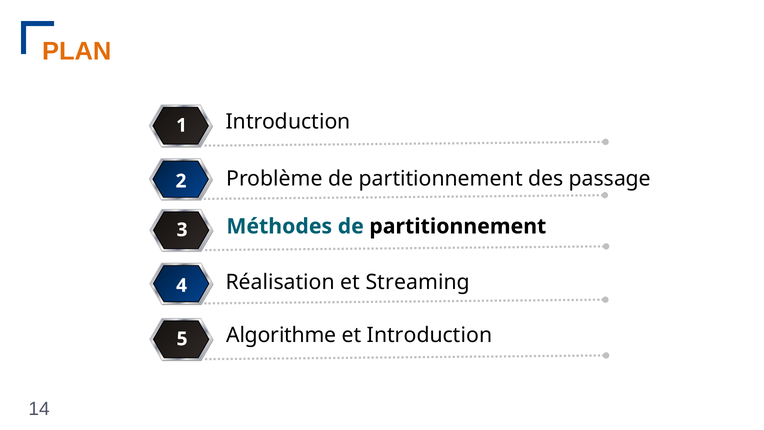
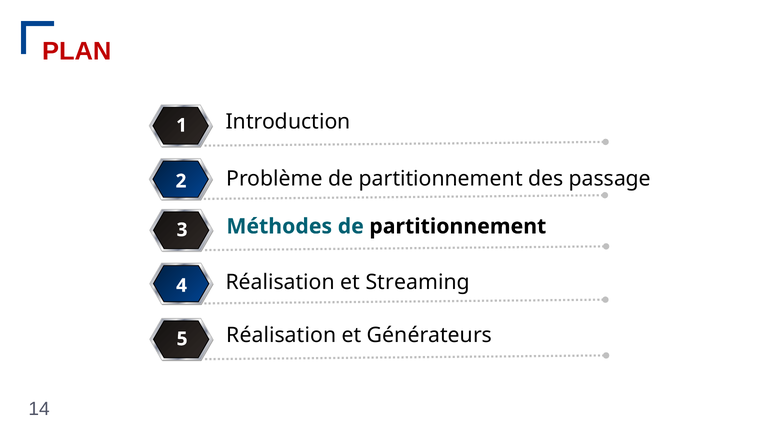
PLAN colour: orange -> red (77, 51)
5 Algorithme: Algorithme -> Réalisation (281, 335)
et Introduction: Introduction -> Générateurs (430, 335)
